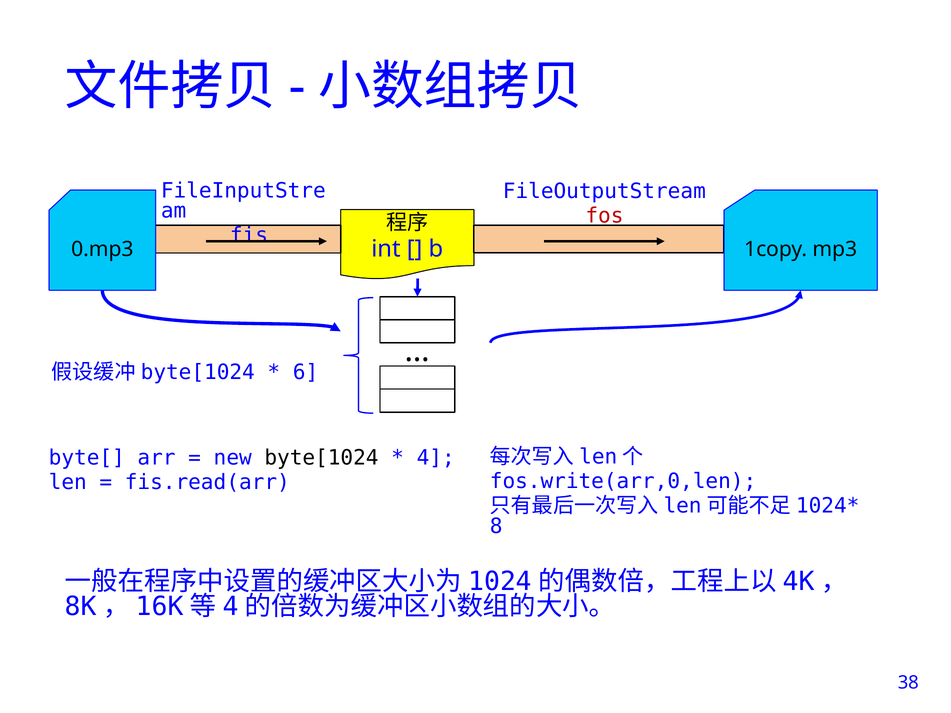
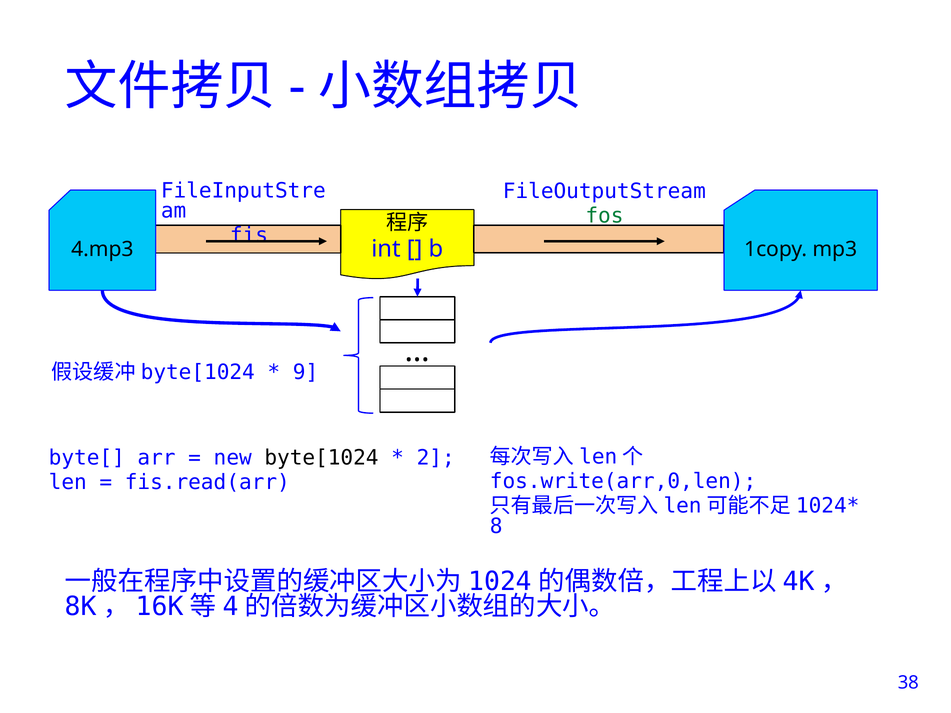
fos colour: red -> green (604, 216)
0.mp3: 0.mp3 -> 4.mp3 (102, 249)
6: 6 -> 9 (306, 372)
4: 4 -> 2 (436, 458)
